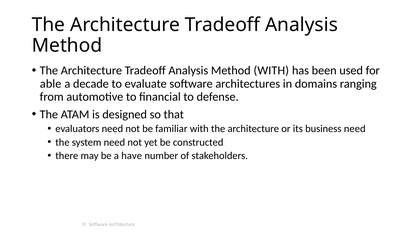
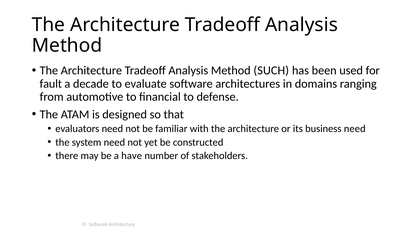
Method WITH: WITH -> SUCH (271, 71)
able: able -> fault (51, 84)
